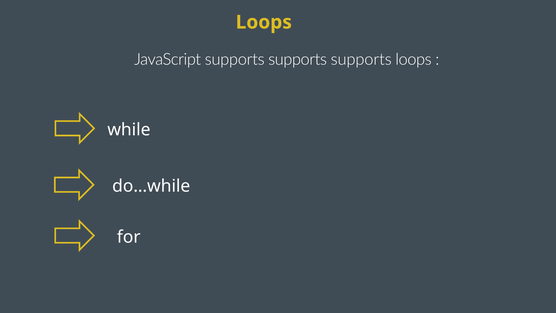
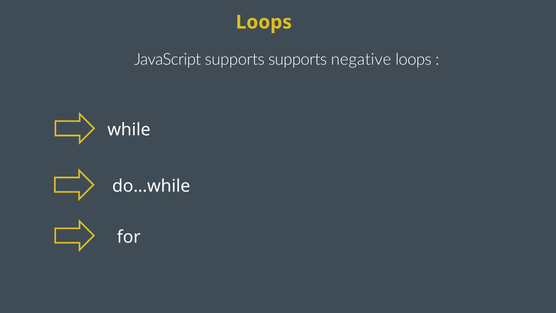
supports: supports -> negative (361, 59)
